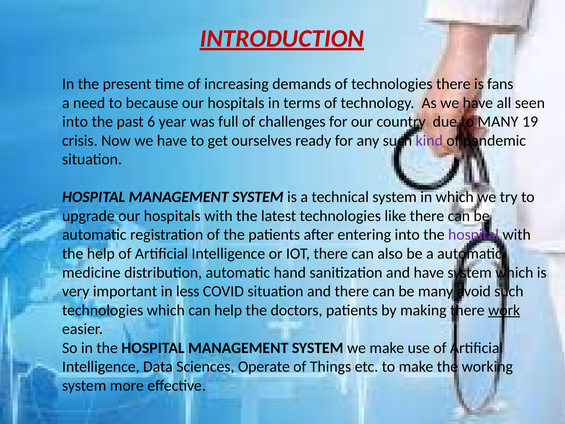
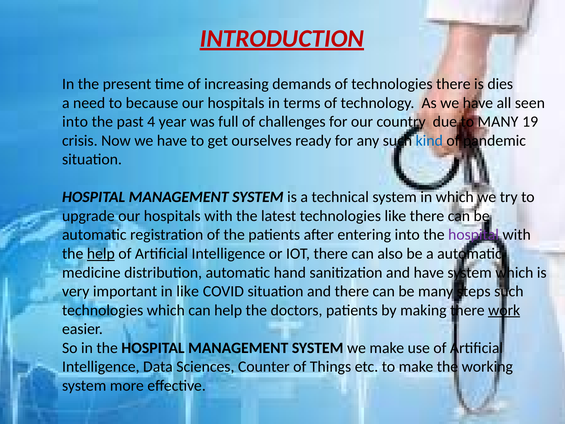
fans: fans -> dies (500, 84)
6: 6 -> 4 (151, 122)
kind colour: purple -> blue (429, 140)
help underline: none -> present (101, 253)
in less: less -> like (188, 291)
avoid: avoid -> steps (474, 291)
Operate: Operate -> Counter (264, 367)
